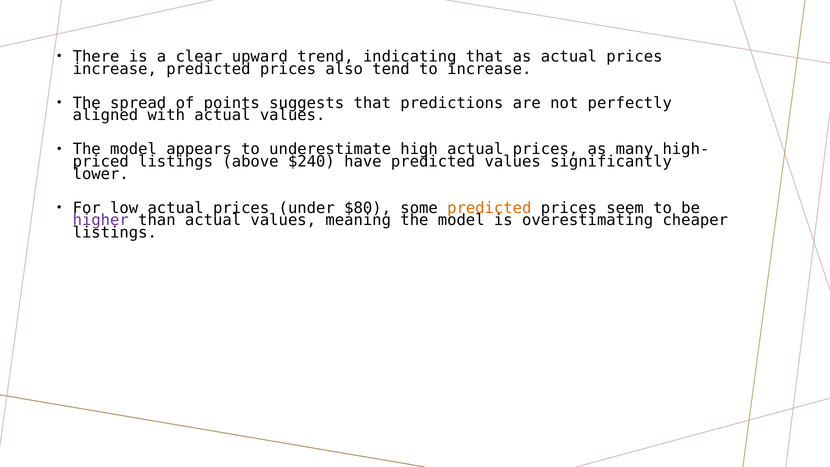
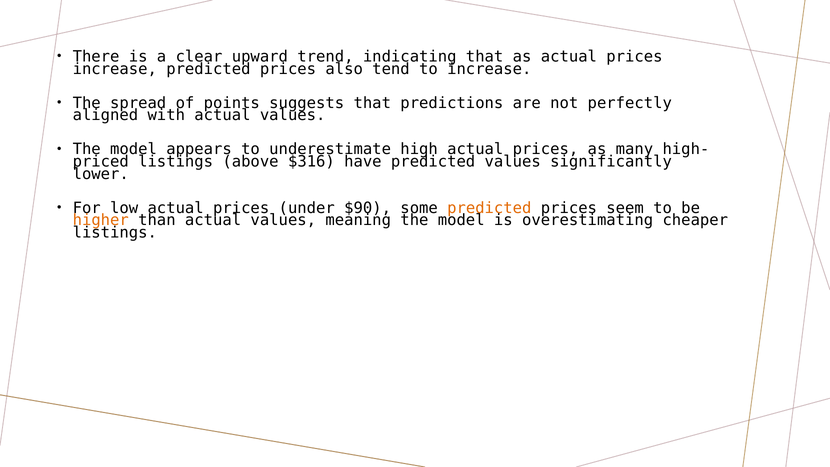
$240: $240 -> $316 (311, 162)
$80: $80 -> $90 (368, 208)
higher colour: purple -> orange (101, 220)
